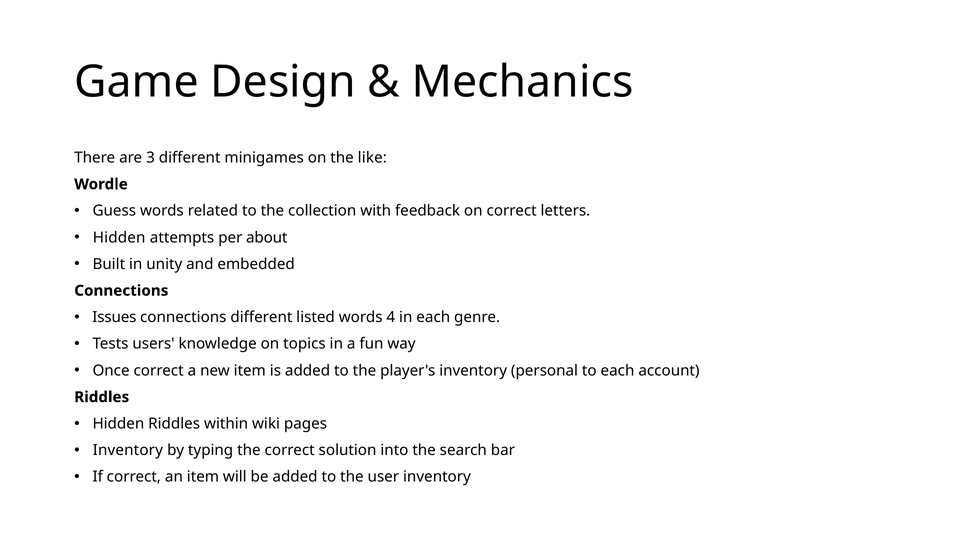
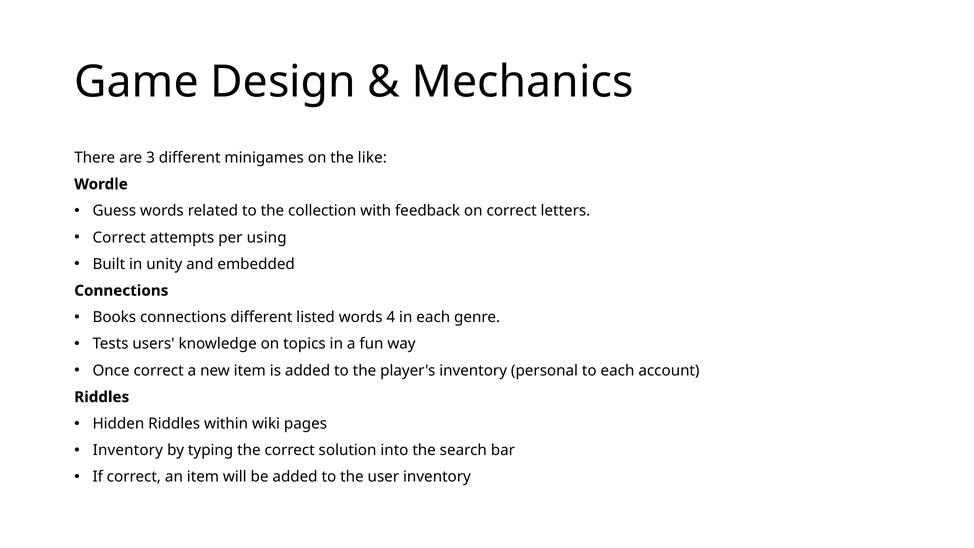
Hidden: Hidden -> Correct (119, 237)
about: about -> using (267, 237)
Issues: Issues -> Books (114, 317)
